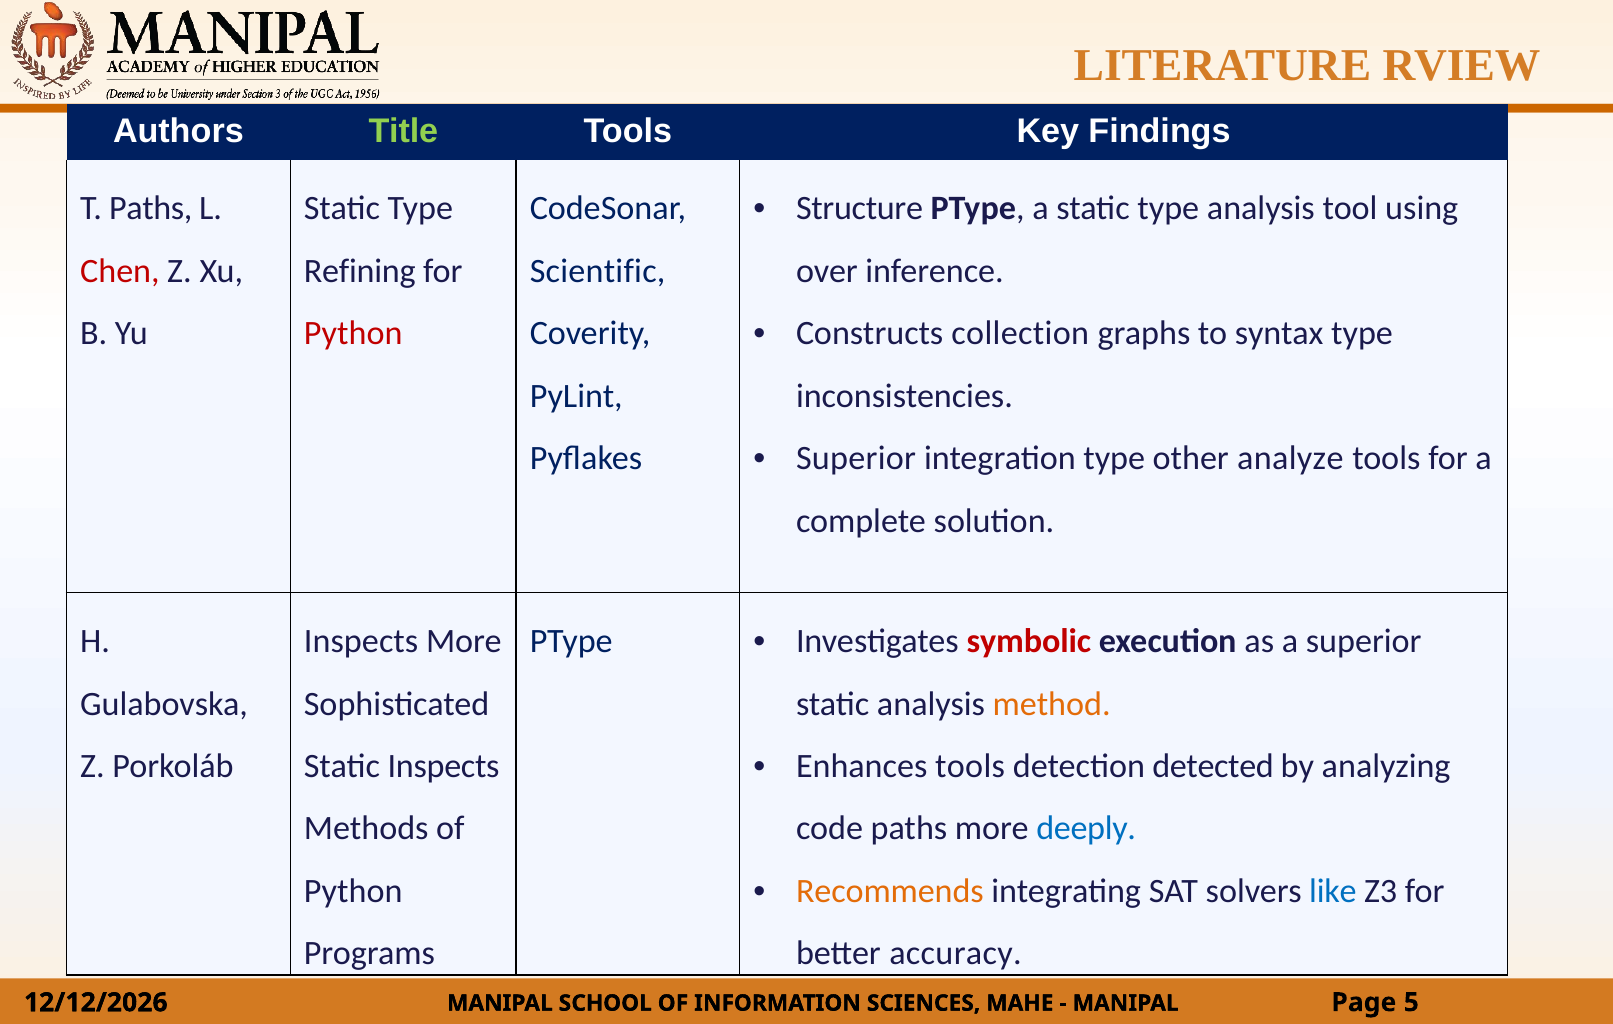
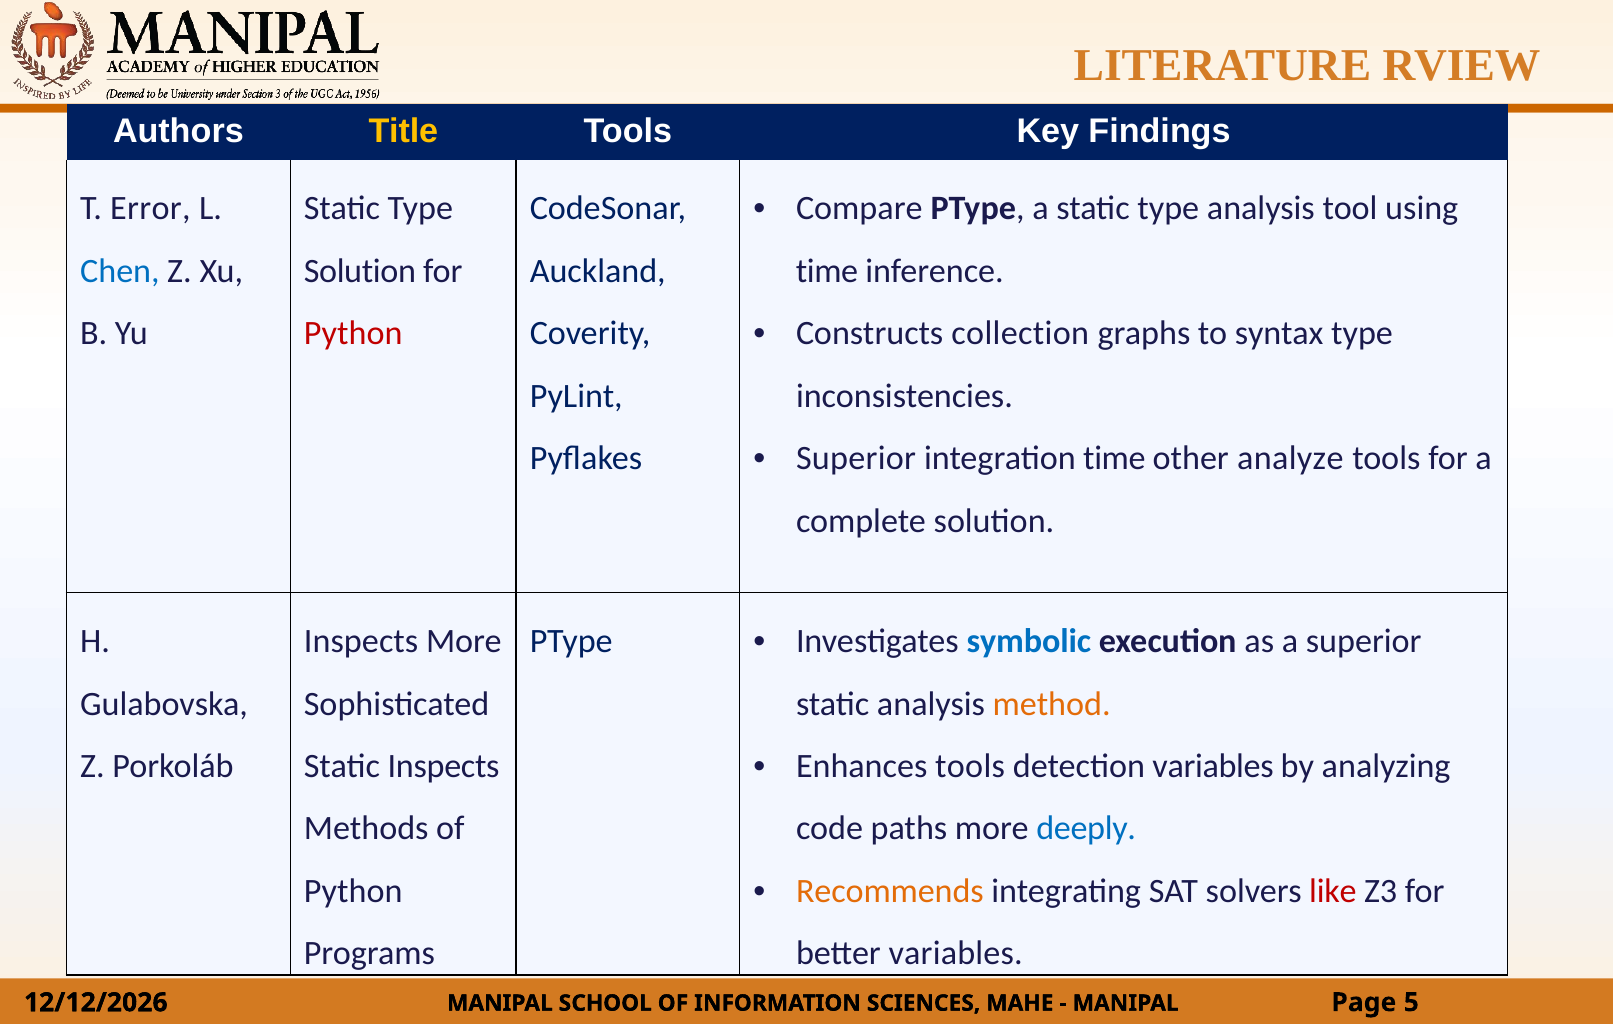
Title colour: light green -> yellow (403, 131)
Structure: Structure -> Compare (859, 209)
T Paths: Paths -> Error (150, 209)
Chen colour: red -> blue (120, 271)
Refining: Refining -> Solution (360, 271)
Scientific: Scientific -> Auckland (598, 271)
over: over -> time (827, 271)
integration type: type -> time (1114, 459)
symbolic colour: red -> blue (1029, 642)
detection detected: detected -> variables (1213, 766)
like colour: blue -> red (1333, 891)
better accuracy: accuracy -> variables (956, 954)
